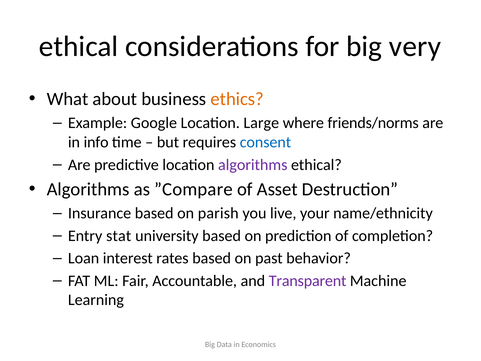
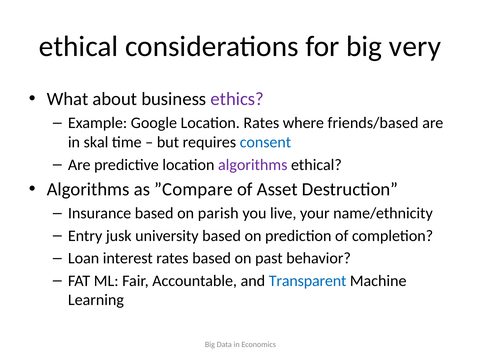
ethics colour: orange -> purple (237, 99)
Location Large: Large -> Rates (261, 123)
friends/norms: friends/norms -> friends/based (373, 123)
info: info -> skal (96, 142)
stat: stat -> jusk (119, 236)
Transparent colour: purple -> blue (308, 281)
